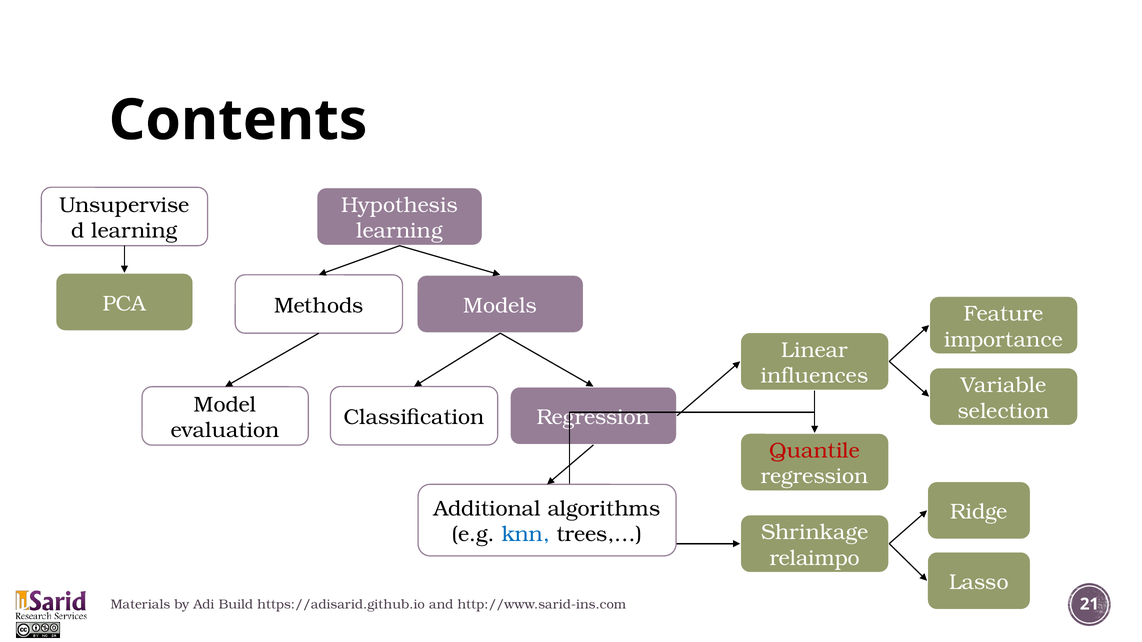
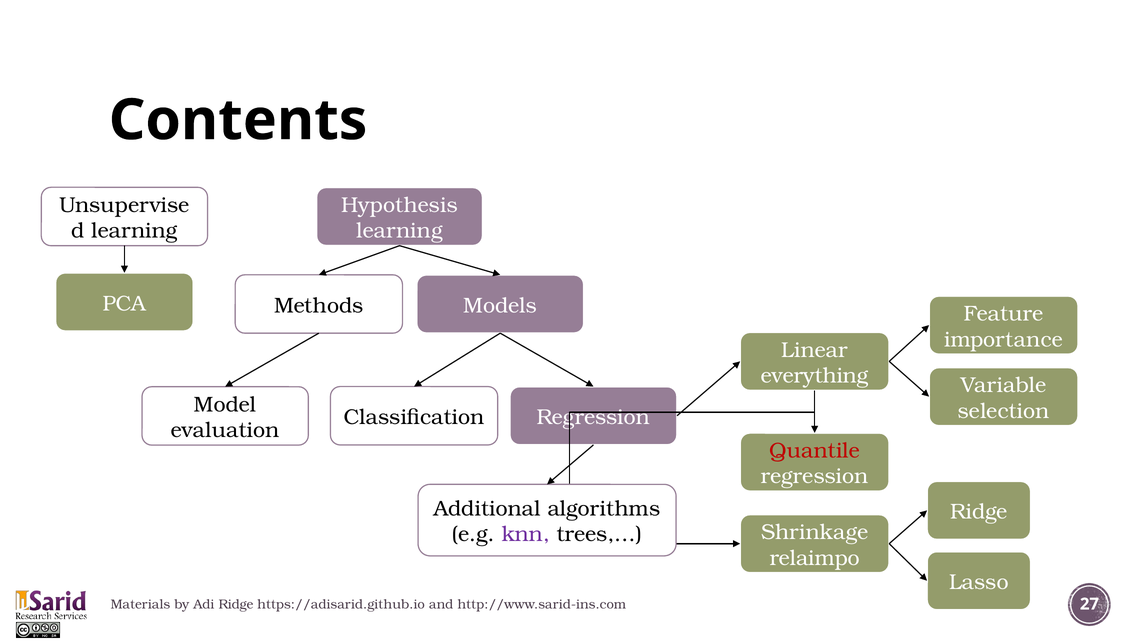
influences: influences -> everything (815, 376)
knn colour: blue -> purple (526, 535)
Adi Build: Build -> Ridge (236, 605)
21: 21 -> 27 (1089, 604)
